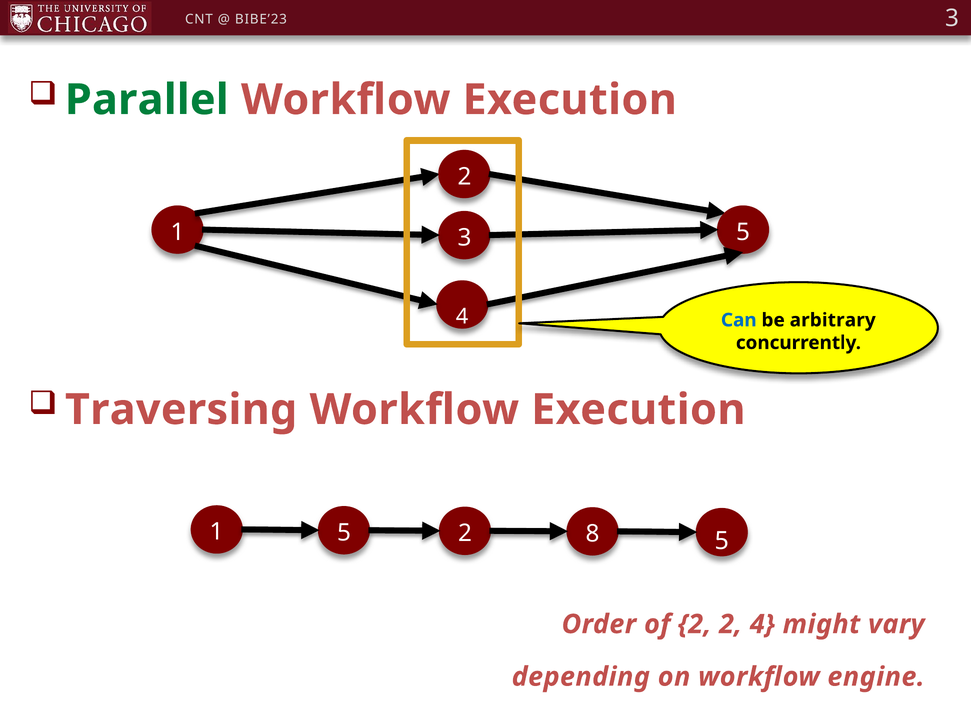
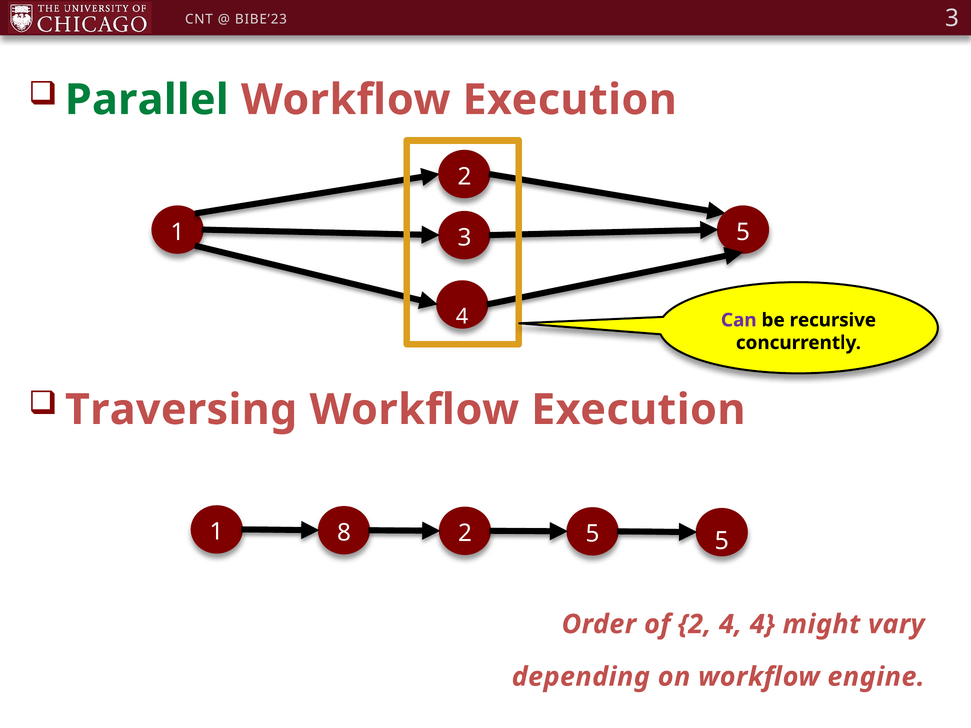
Can colour: blue -> purple (739, 320)
arbitrary: arbitrary -> recursive (833, 320)
1 5: 5 -> 8 (344, 533)
2 8: 8 -> 5 (593, 534)
2 2: 2 -> 4 (730, 624)
